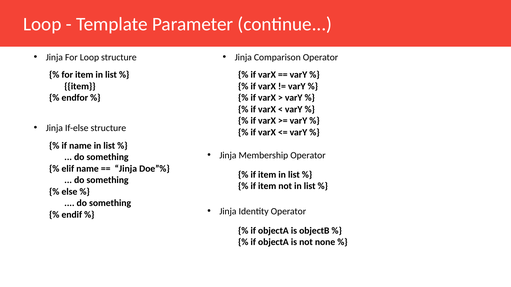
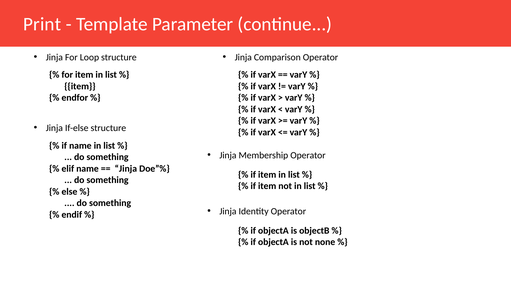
Loop: Loop -> Print (42, 24)
